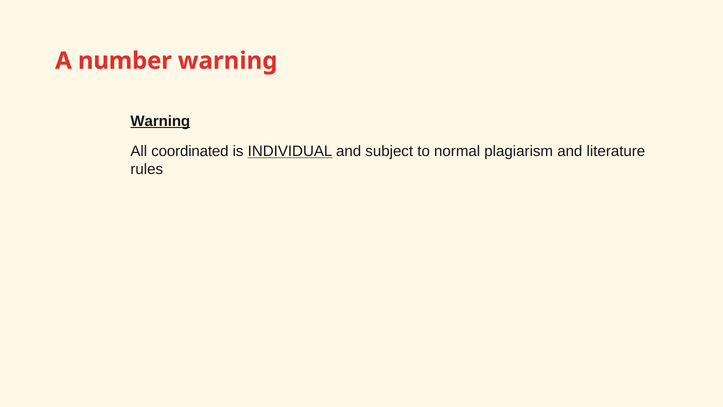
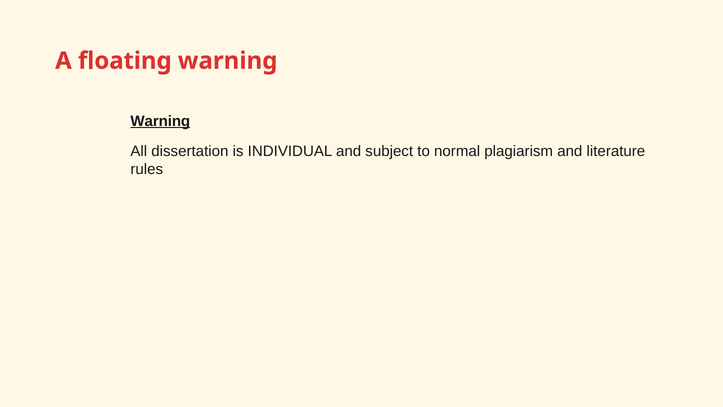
number: number -> floating (125, 61)
coordinated: coordinated -> dissertation (190, 151)
INDIVIDUAL underline: present -> none (290, 151)
